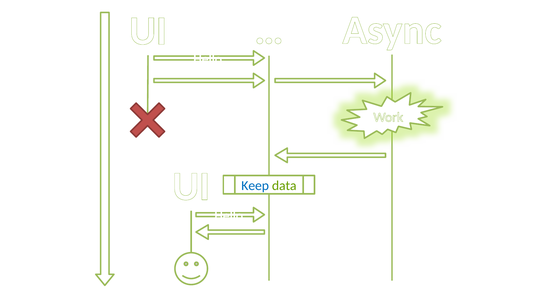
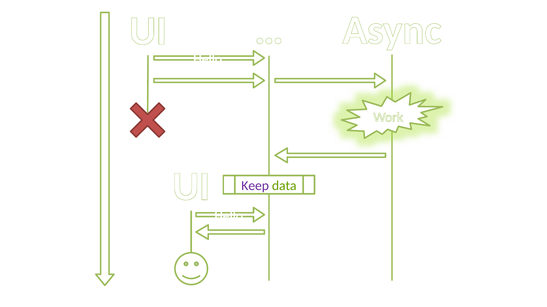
Keep colour: blue -> purple (255, 186)
